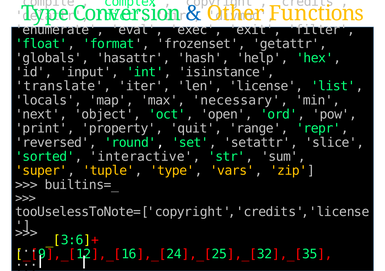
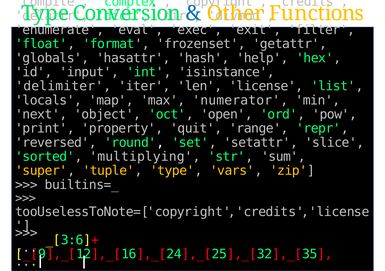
translate: translate -> delimiter (63, 86)
necessary: necessary -> numerator (240, 100)
interactive: interactive -> multiplying (145, 157)
